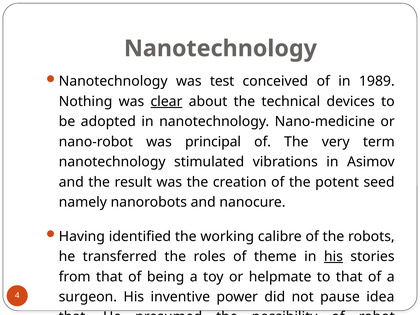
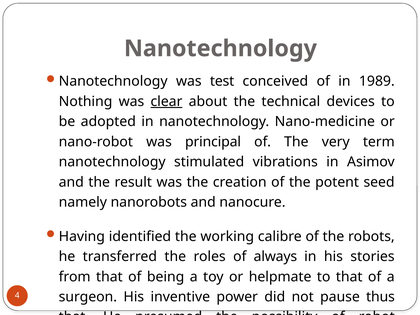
theme: theme -> always (275, 257)
his underline: present -> none (333, 257)
idea: idea -> thus (380, 297)
